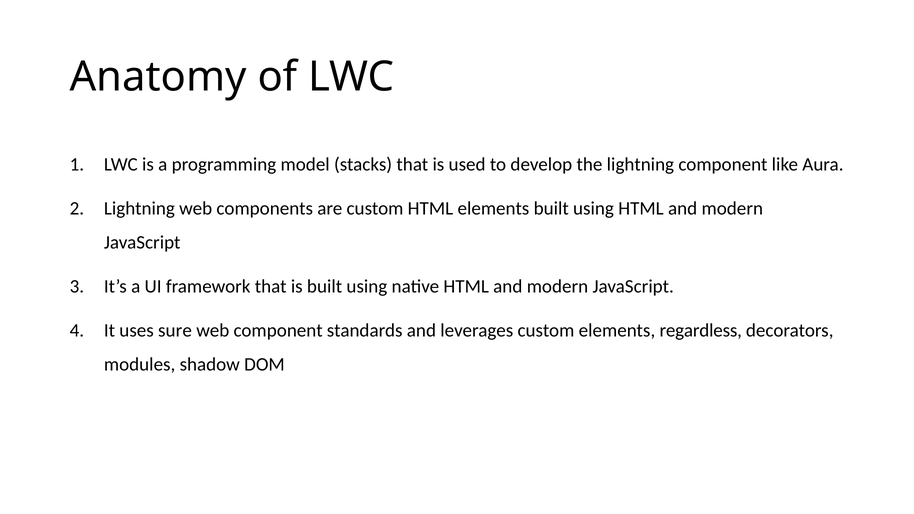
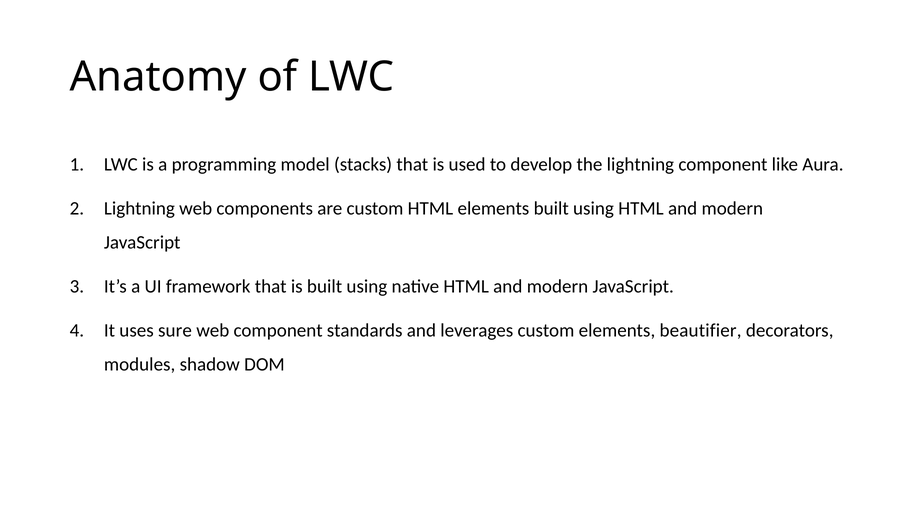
regardless: regardless -> beautifier (701, 330)
